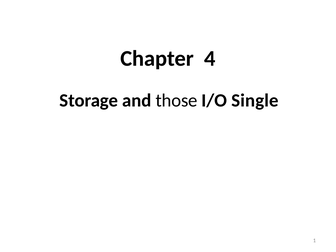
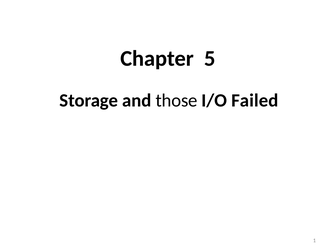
4: 4 -> 5 (210, 59)
Single: Single -> Failed (255, 100)
